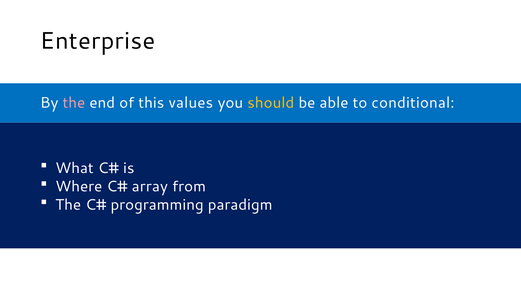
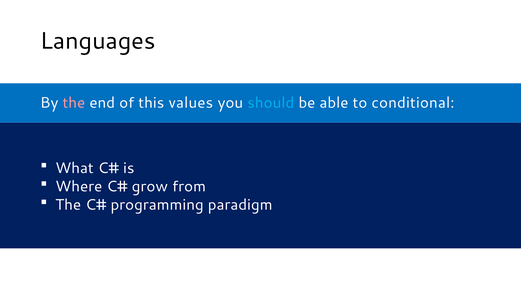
Enterprise: Enterprise -> Languages (98, 41)
should colour: yellow -> light blue (271, 103)
array: array -> grow (150, 187)
